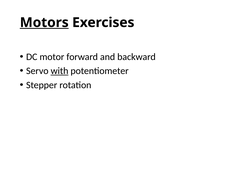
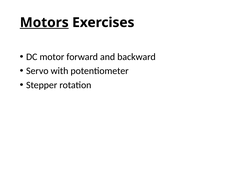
with underline: present -> none (60, 71)
